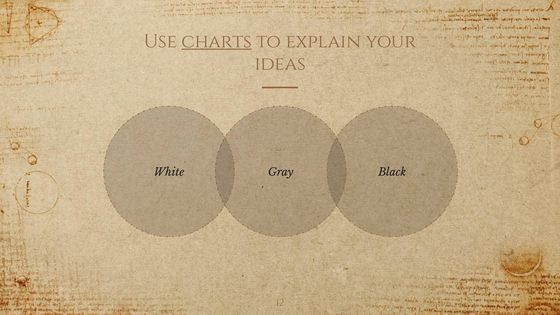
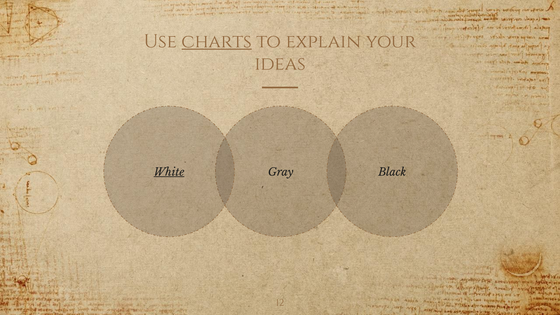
White underline: none -> present (169, 172)
